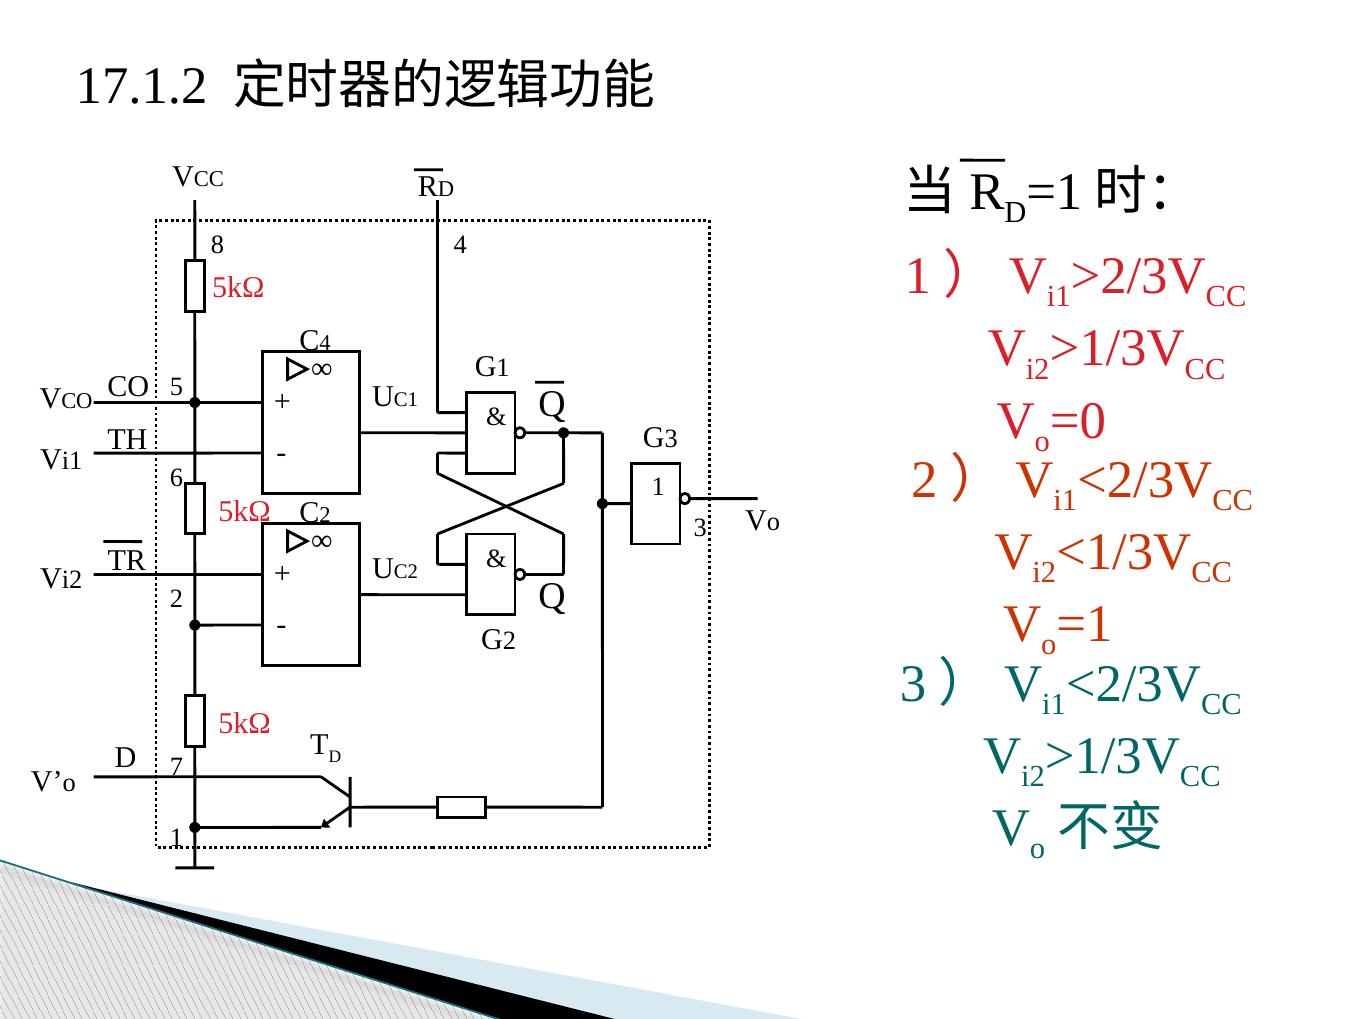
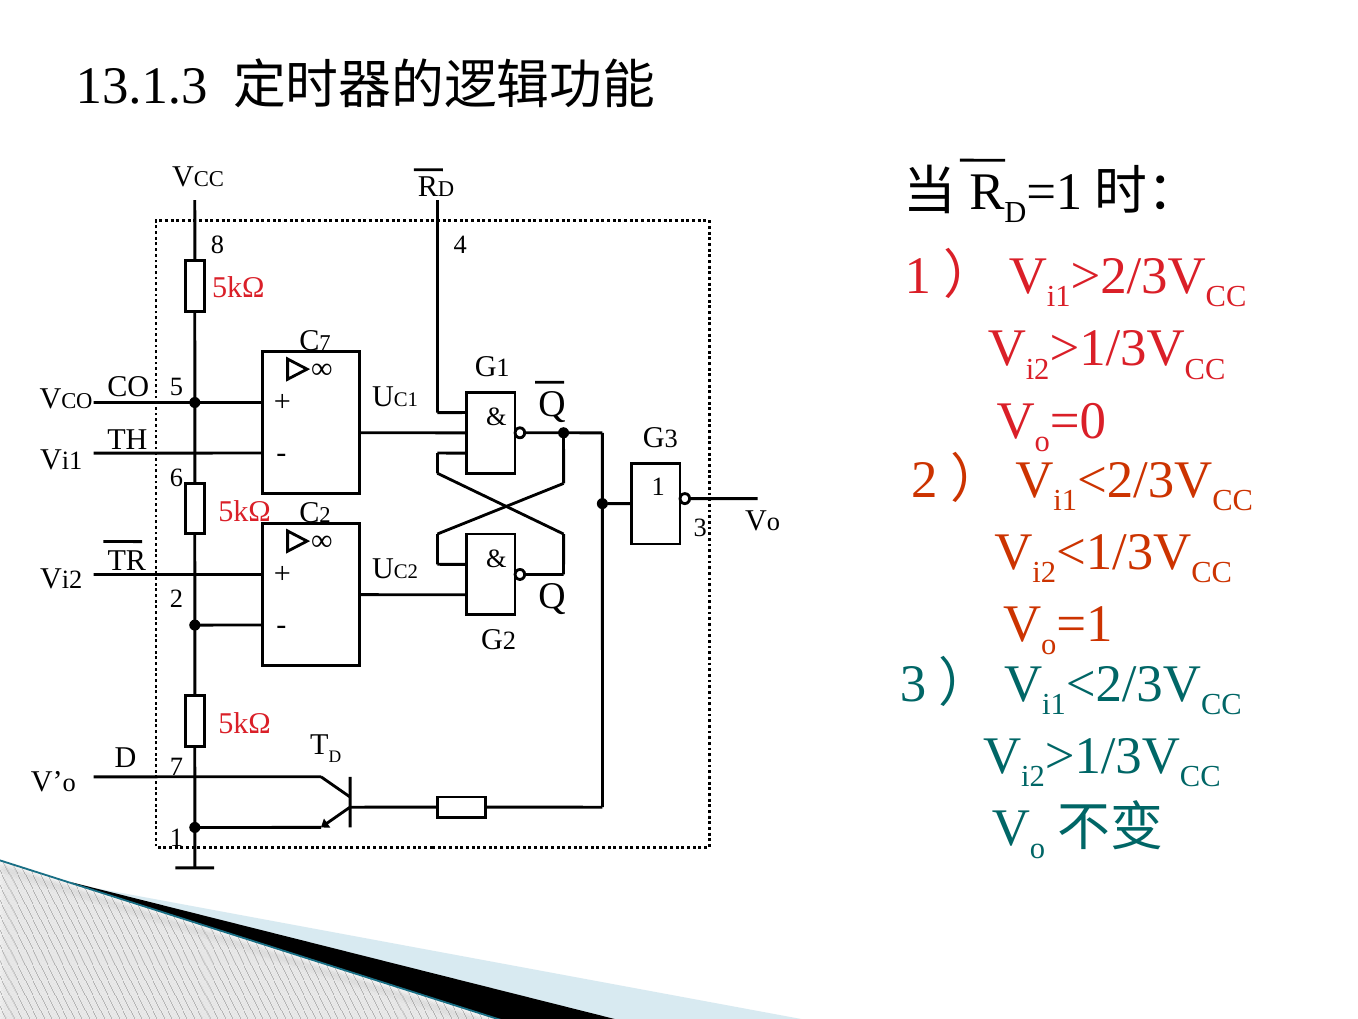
17.1.2: 17.1.2 -> 13.1.3 (142, 86)
4: 4 -> 7 (325, 343)
